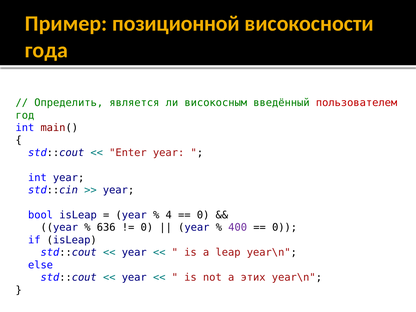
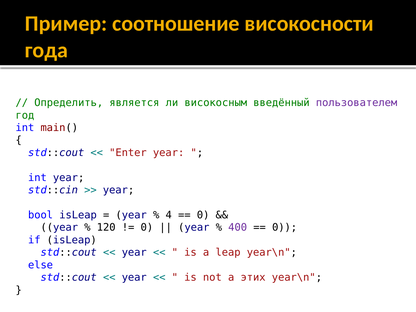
позиционной: позиционной -> соотношение (176, 24)
пользователем colour: red -> purple (357, 103)
636: 636 -> 120 (106, 228)
